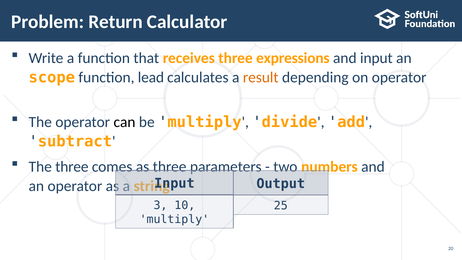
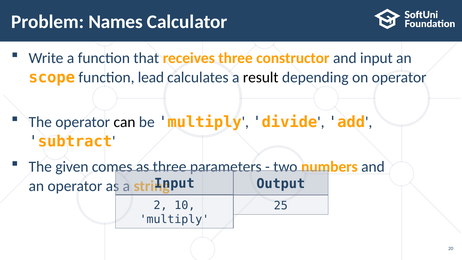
Return: Return -> Names (116, 22)
expressions: expressions -> constructor (293, 58)
result colour: orange -> black (261, 77)
The three: three -> given (72, 167)
3: 3 -> 2 (161, 205)
